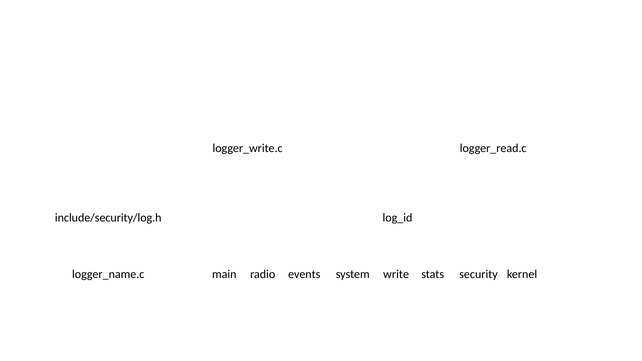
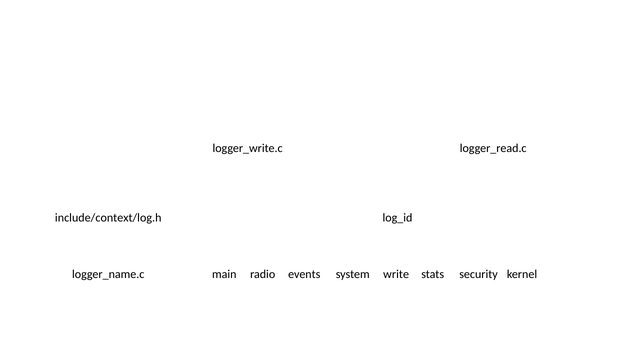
include/security/log.h: include/security/log.h -> include/context/log.h (108, 218)
